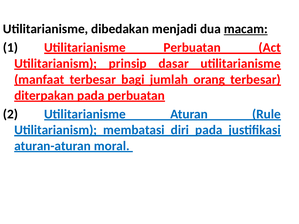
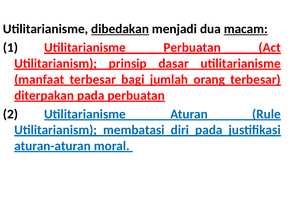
dibedakan underline: none -> present (120, 29)
